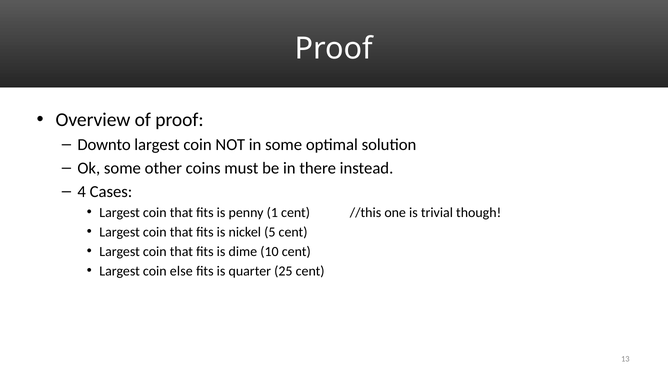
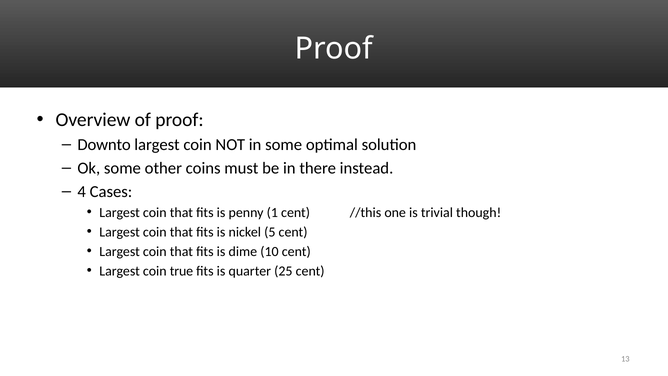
else: else -> true (181, 271)
